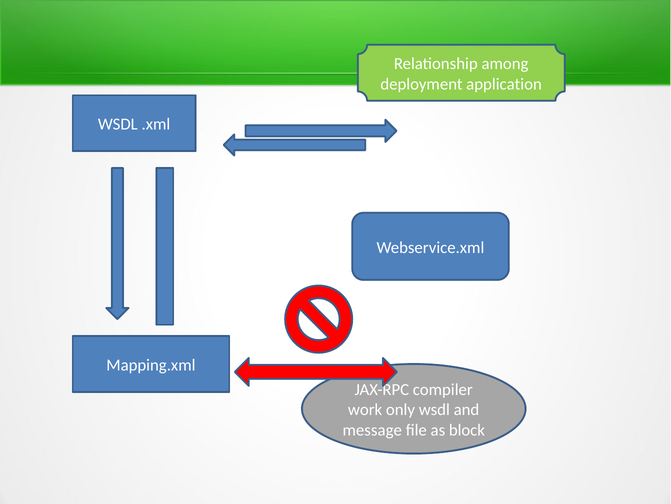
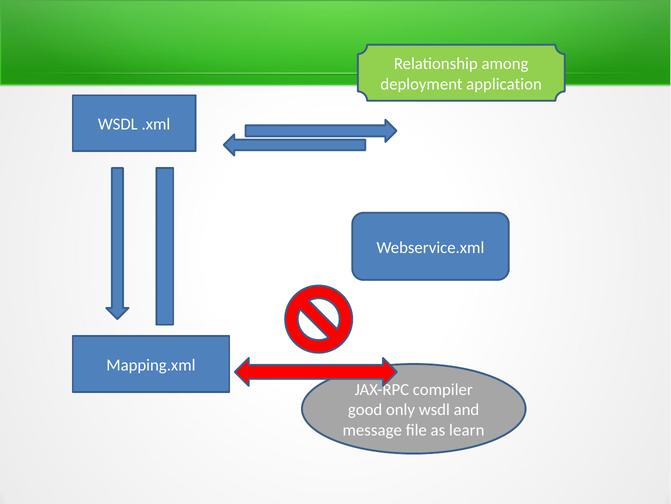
work: work -> good (365, 409)
block: block -> learn (467, 429)
